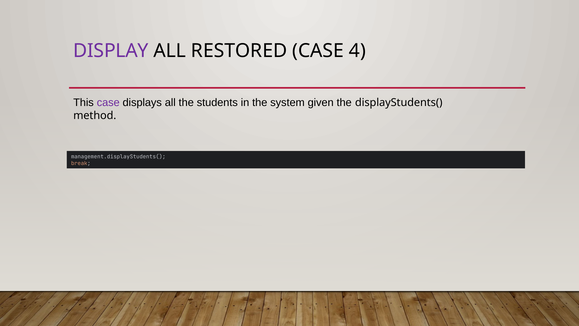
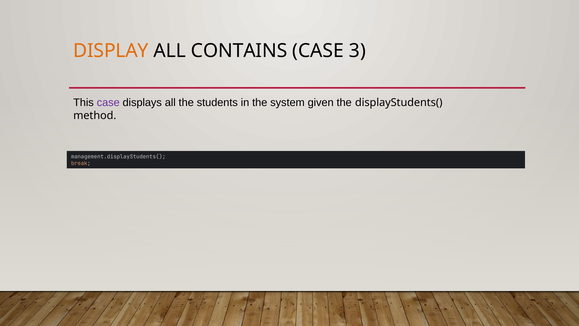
DISPLAY colour: purple -> orange (111, 51)
RESTORED: RESTORED -> CONTAINS (239, 51)
4: 4 -> 3 (357, 51)
